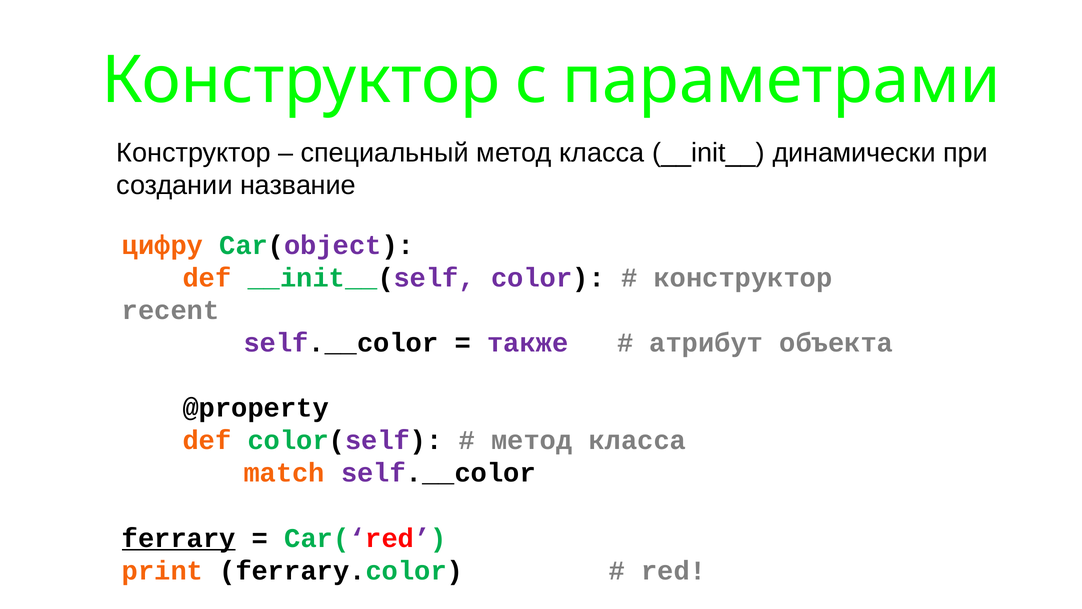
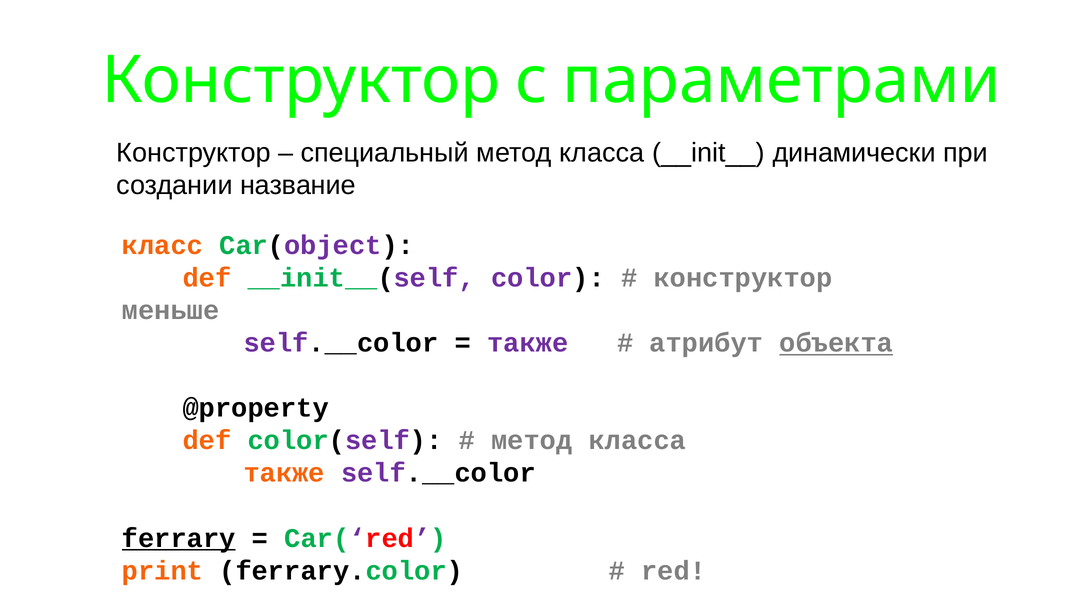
цифру: цифру -> класс (162, 245)
recent: recent -> меньше (171, 310)
объекта underline: none -> present (836, 343)
match: match -> также (284, 473)
